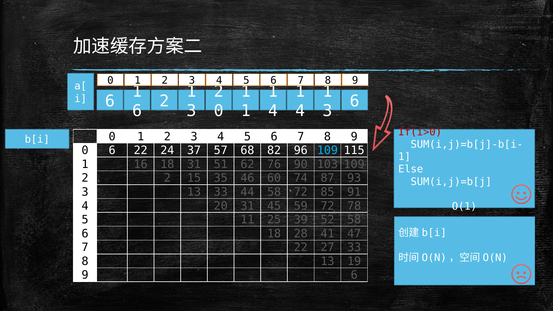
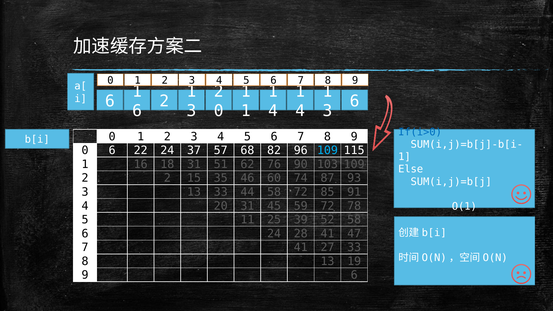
If(i>0 colour: red -> blue (420, 132)
6 18: 18 -> 24 (274, 234)
7 22: 22 -> 41 (301, 248)
